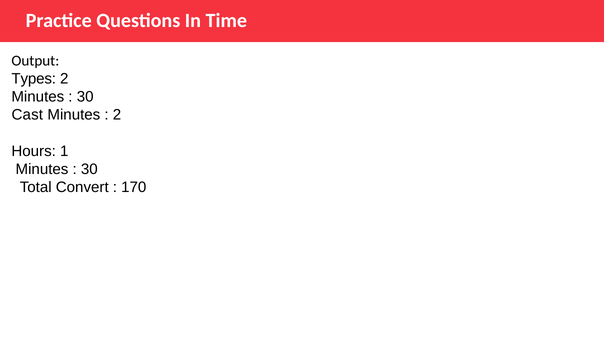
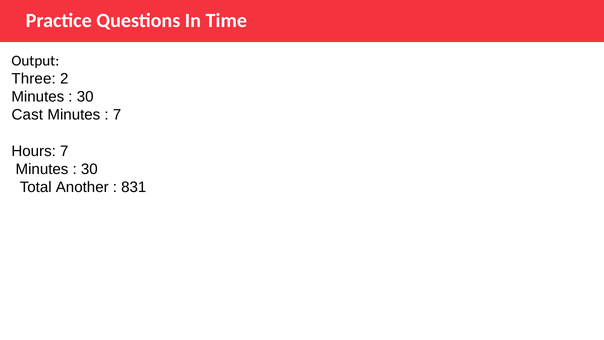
Types: Types -> Three (34, 79)
2: 2 -> 7 (117, 115)
Hours 1: 1 -> 7 (64, 151)
Convert: Convert -> Another (82, 187)
170: 170 -> 831 (134, 187)
